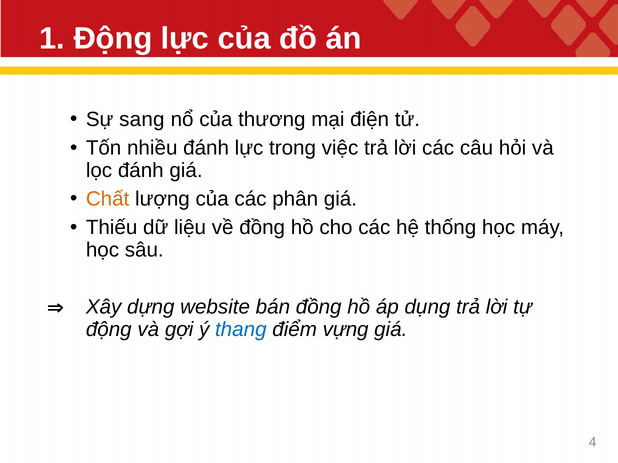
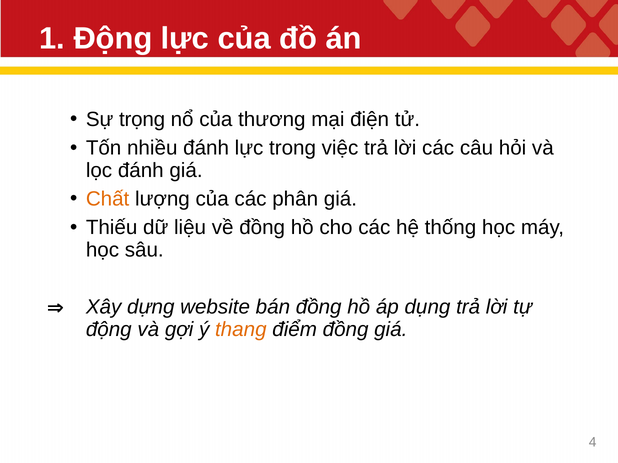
sang: sang -> trọng (142, 120)
thang colour: blue -> orange (241, 330)
điểm vựng: vựng -> đồng (346, 330)
